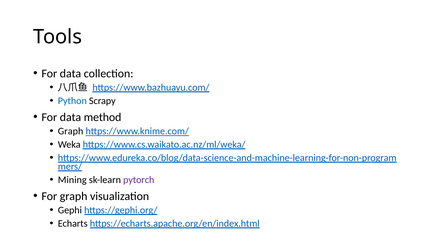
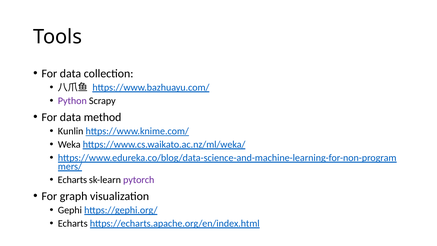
Python colour: blue -> purple (72, 101)
Graph: Graph -> Kunlin (71, 131)
Mining: Mining -> Echarts (72, 180)
